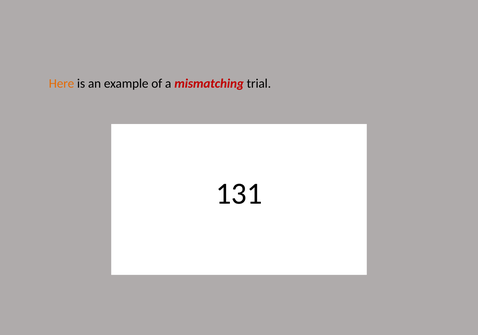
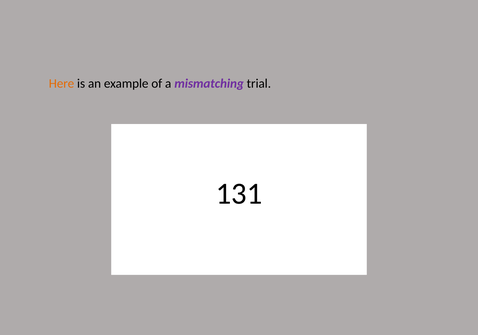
mismatching colour: red -> purple (209, 84)
